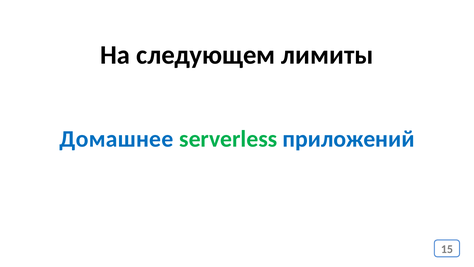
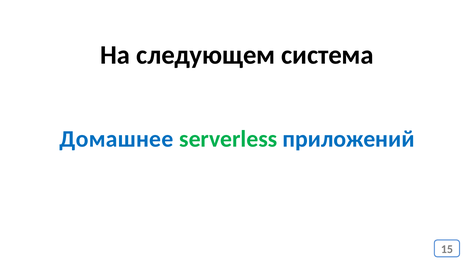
лимиты: лимиты -> система (327, 55)
